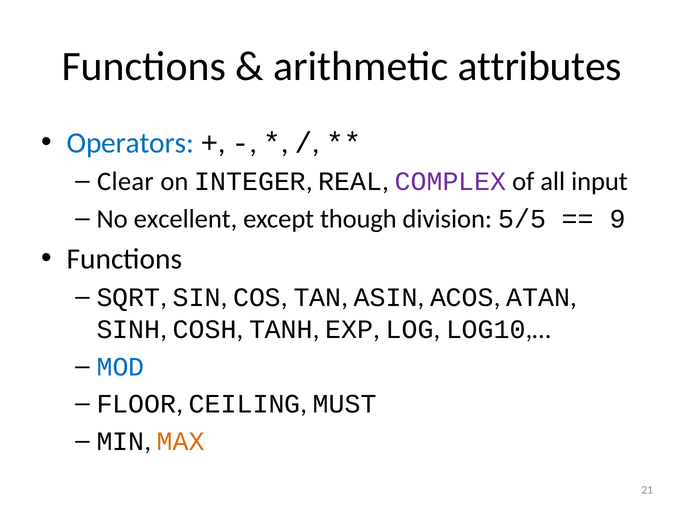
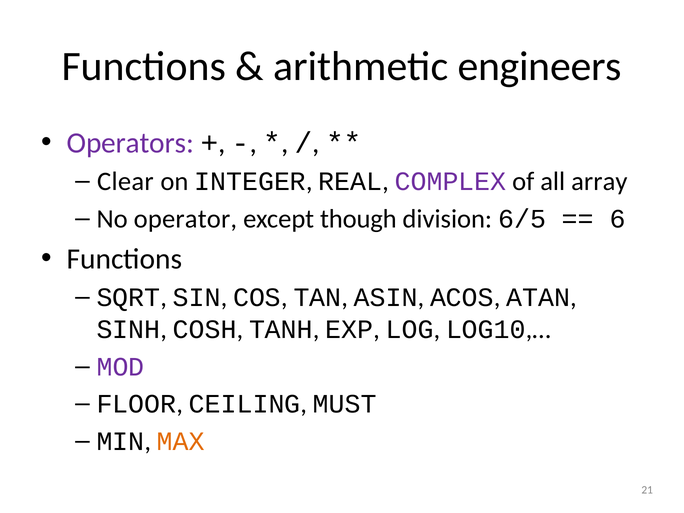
attributes: attributes -> engineers (540, 66)
Operators colour: blue -> purple (130, 143)
input: input -> array (599, 182)
excellent: excellent -> operator (185, 219)
5/5: 5/5 -> 6/5 (522, 219)
9: 9 -> 6 (618, 219)
MOD colour: blue -> purple (121, 367)
